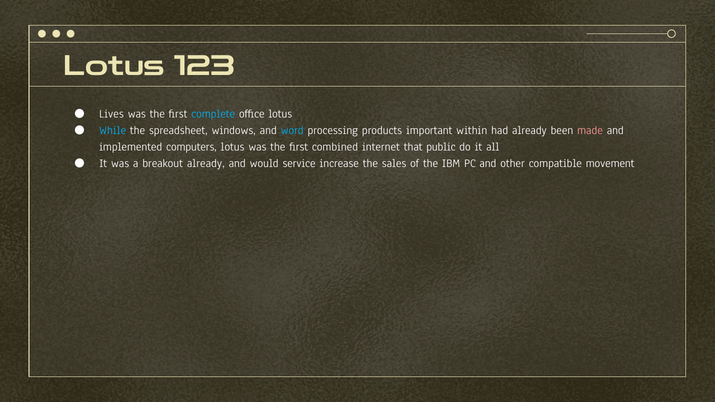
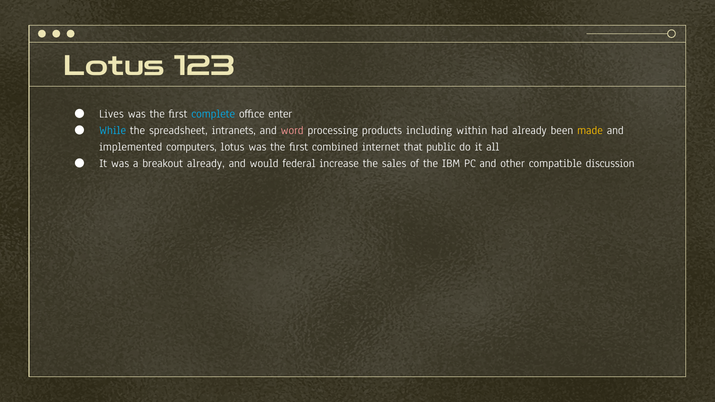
office lotus: lotus -> enter (280, 114)
windows: windows -> intranets (234, 130)
word colour: light blue -> pink (292, 130)
important: important -> including (429, 130)
made colour: pink -> yellow (590, 130)
service: service -> federal (299, 163)
movement: movement -> discussion (610, 163)
